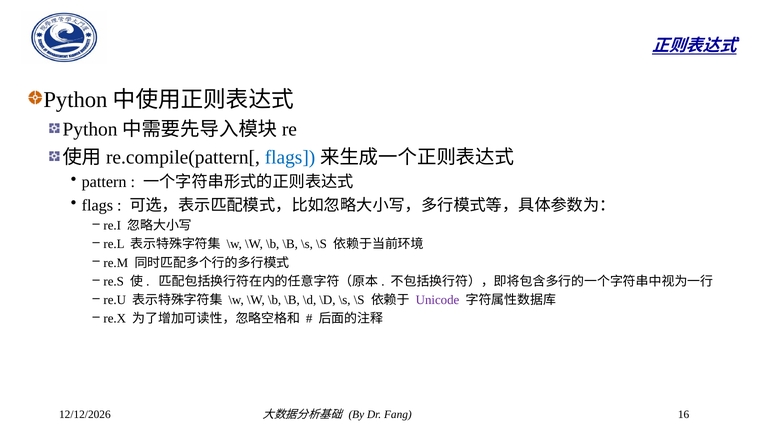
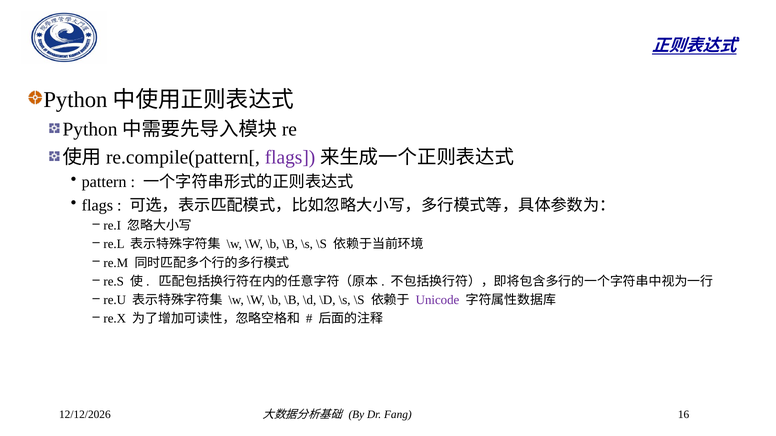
flags colour: blue -> purple (290, 157)
